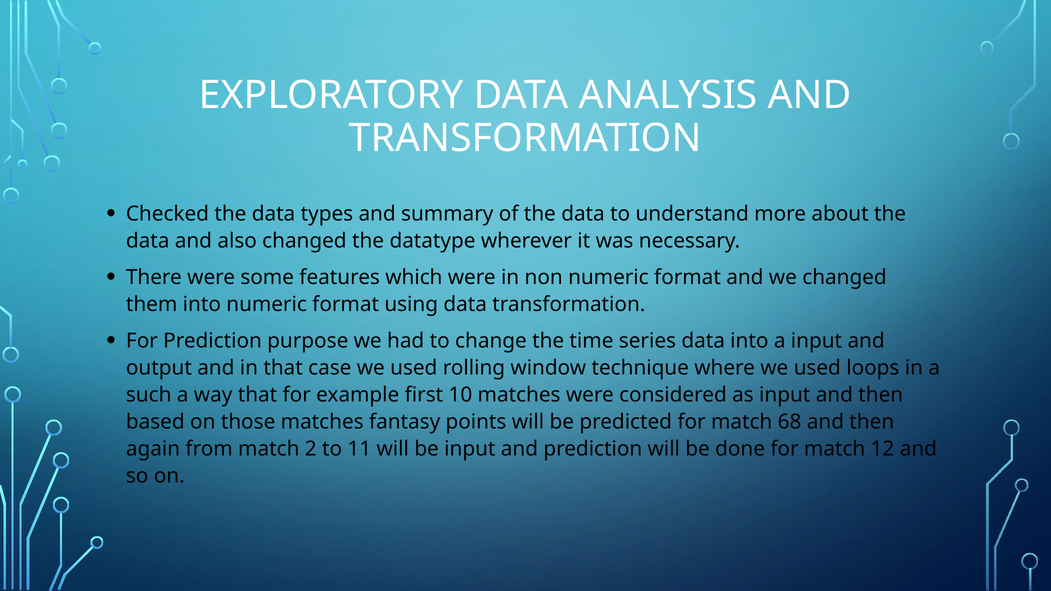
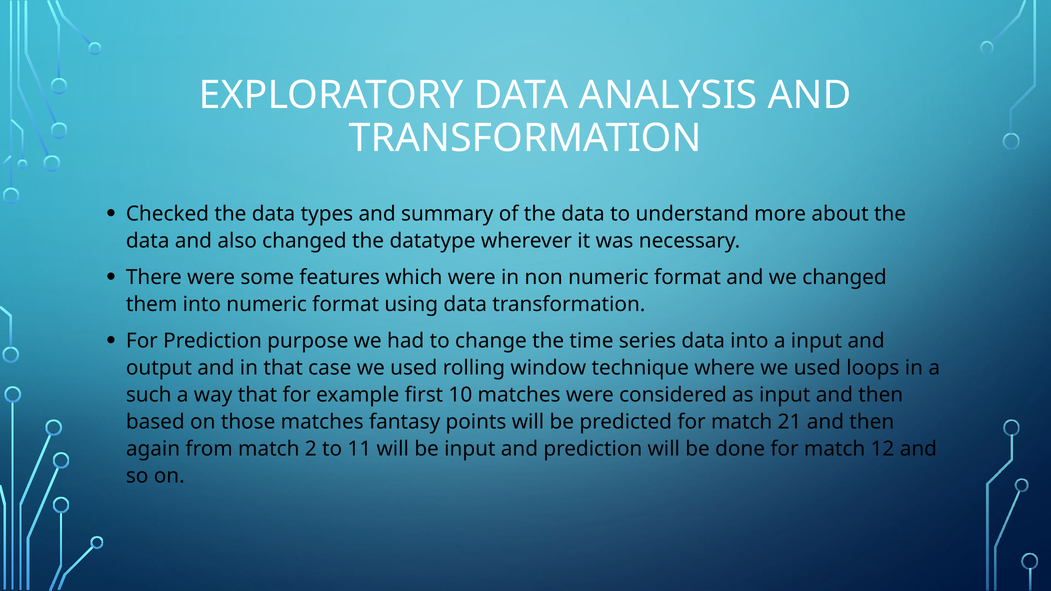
68: 68 -> 21 (790, 422)
